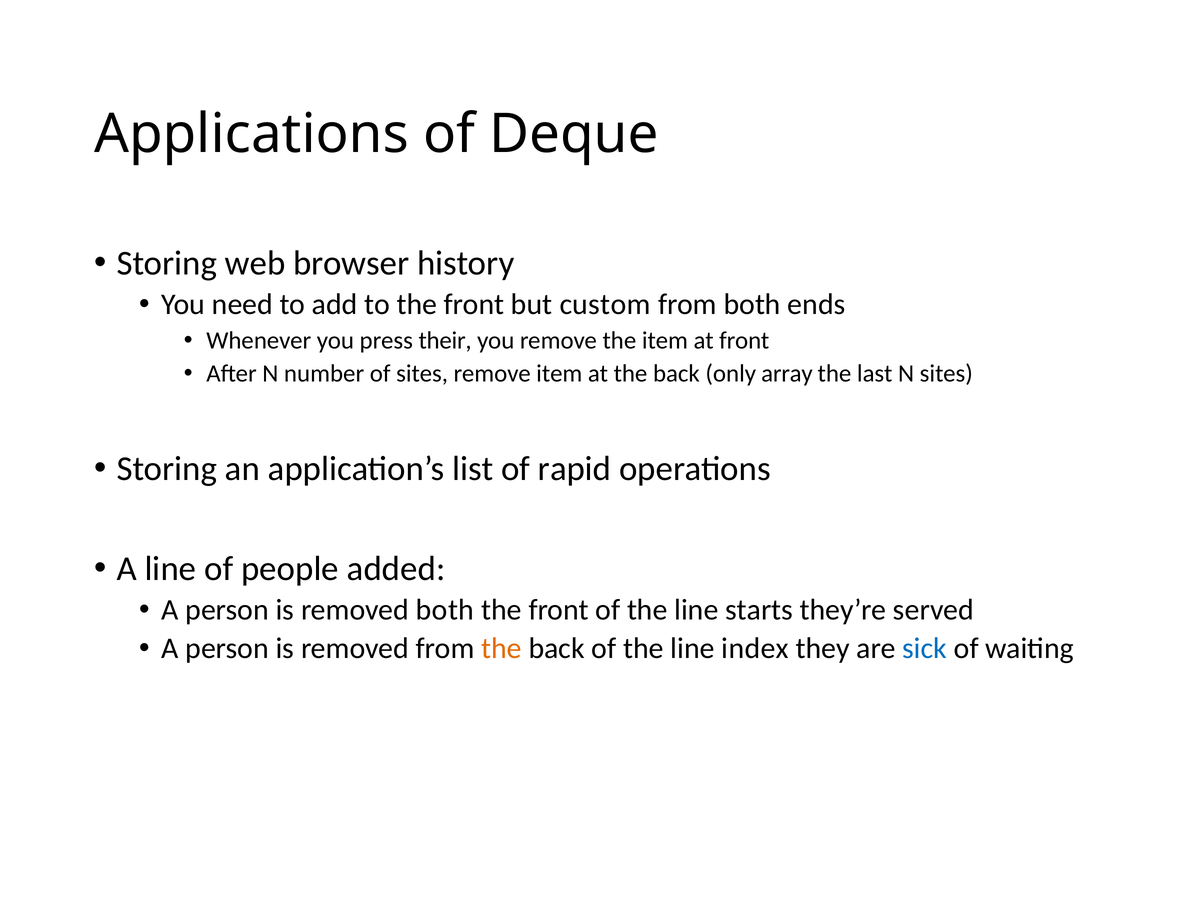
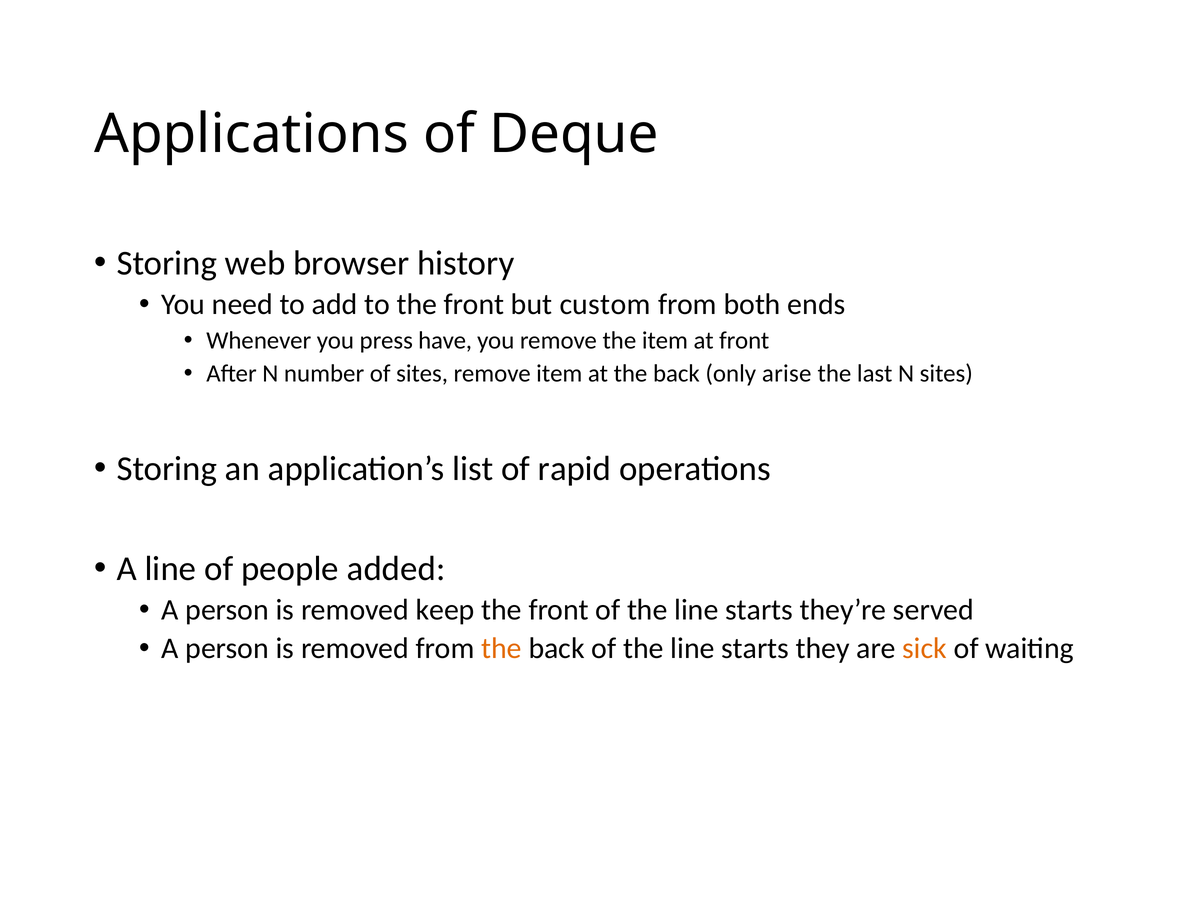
their: their -> have (445, 340)
array: array -> arise (787, 374)
removed both: both -> keep (445, 610)
index: index -> starts (755, 649)
sick colour: blue -> orange (925, 649)
